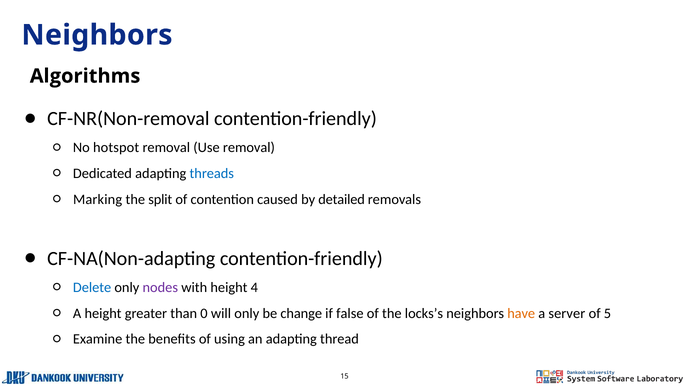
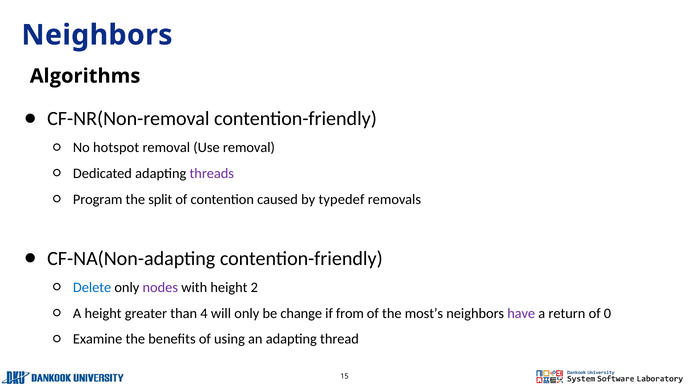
threads colour: blue -> purple (212, 173)
Marking: Marking -> Program (98, 199)
detailed: detailed -> typedef (341, 199)
4: 4 -> 2 (254, 287)
0: 0 -> 4 (204, 313)
false: false -> from (350, 313)
locks’s: locks’s -> most’s (424, 313)
have colour: orange -> purple (521, 313)
server: server -> return (567, 313)
5: 5 -> 0 (607, 313)
